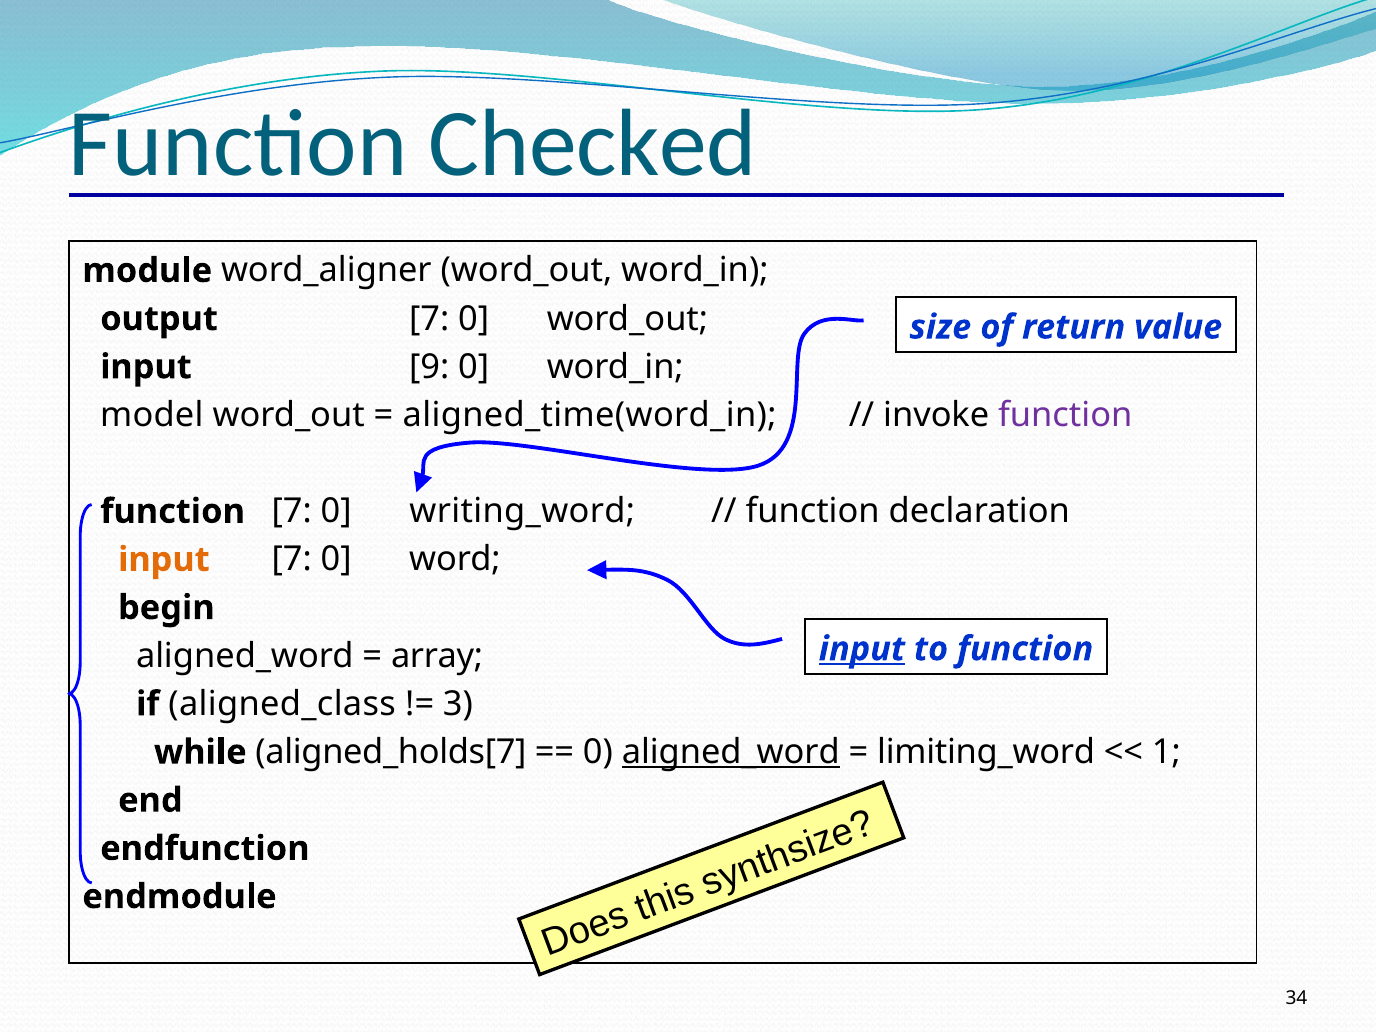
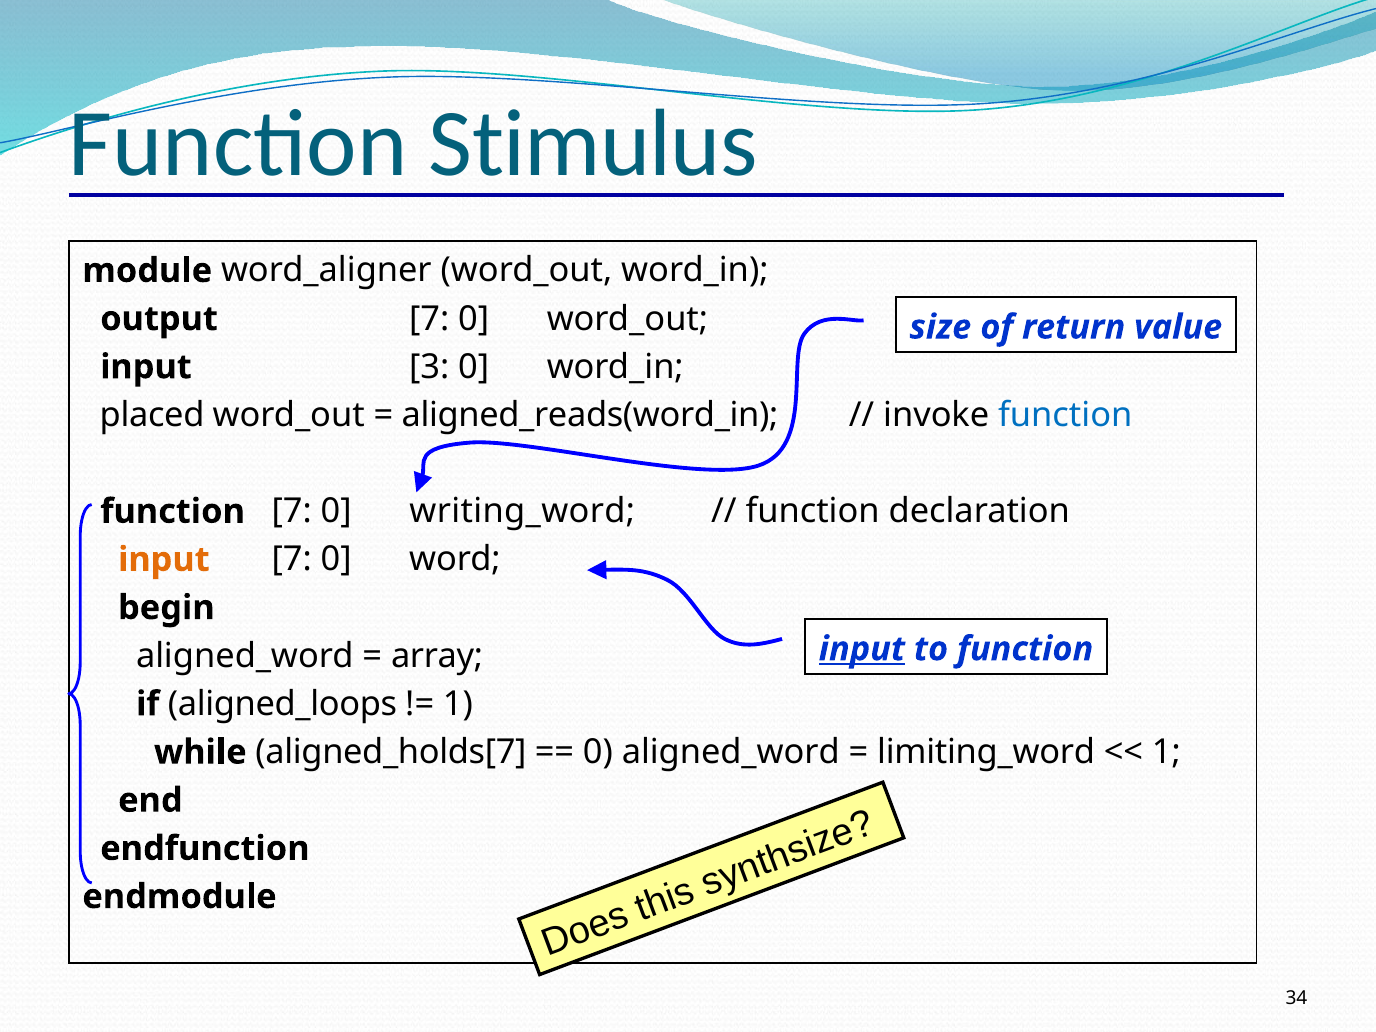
Checked: Checked -> Stimulus (593, 144)
9: 9 -> 3 (429, 367)
model: model -> placed (152, 415)
aligned_time(word_in: aligned_time(word_in -> aligned_reads(word_in (590, 415)
function colour: purple -> blue (1065, 415)
aligned_class: aligned_class -> aligned_loops (282, 704)
3: 3 -> 1 (458, 704)
aligned_word underline: present -> none (731, 752)
